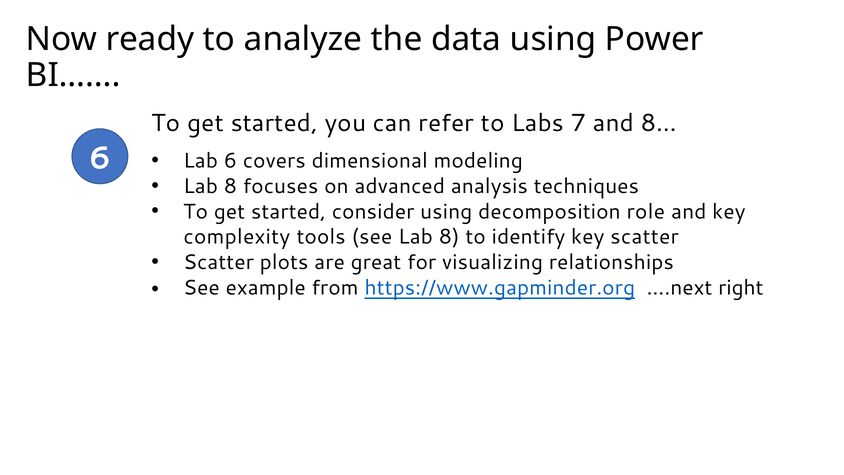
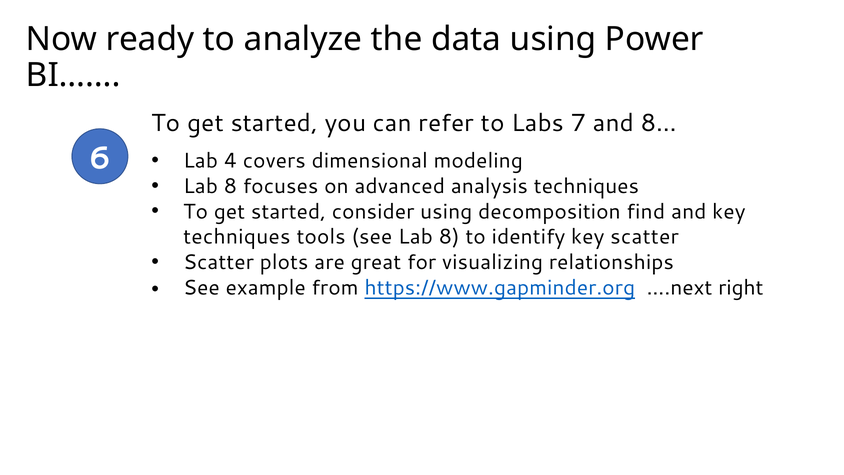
Lab 6: 6 -> 4 (230, 161)
role: role -> find (646, 211)
complexity: complexity -> techniques (237, 237)
